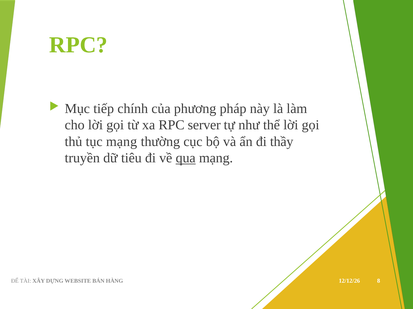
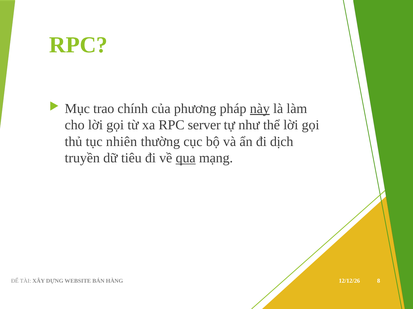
tiếp: tiếp -> trao (104, 109)
này underline: none -> present (260, 109)
tục mạng: mạng -> nhiên (122, 142)
thầy: thầy -> dịch (282, 142)
